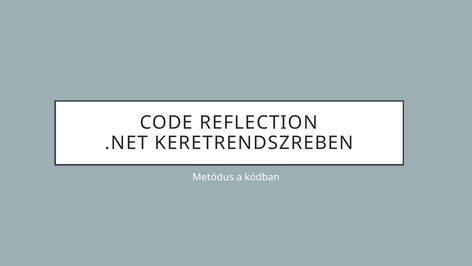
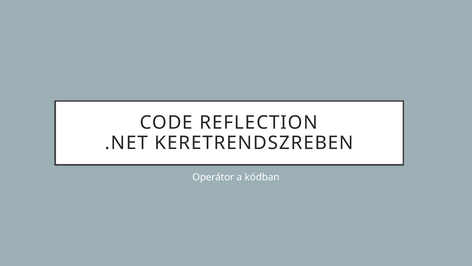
Metódus: Metódus -> Operátor (213, 177)
